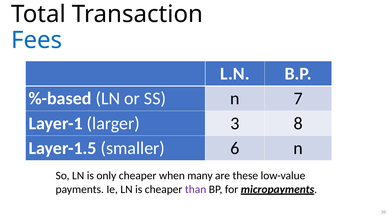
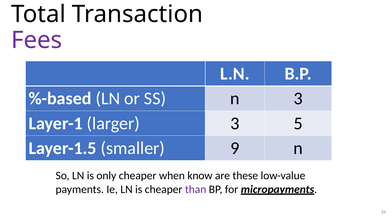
Fees colour: blue -> purple (37, 40)
n 7: 7 -> 3 (298, 99)
8: 8 -> 5 (298, 124)
6: 6 -> 9 (235, 149)
many: many -> know (200, 176)
